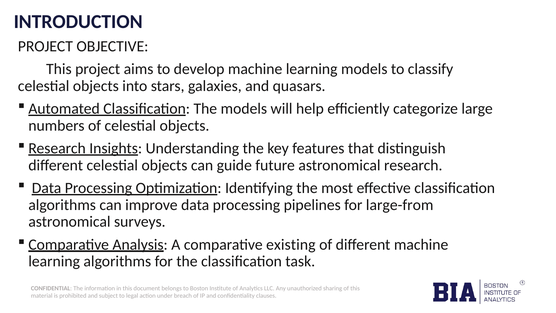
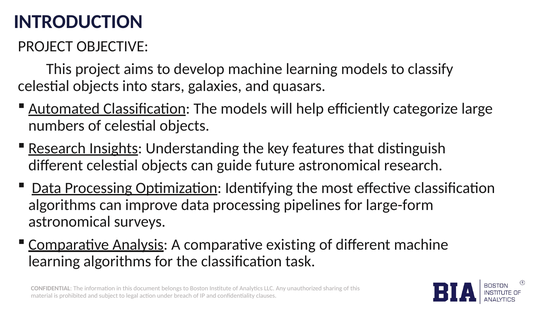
large-from: large-from -> large-form (400, 205)
